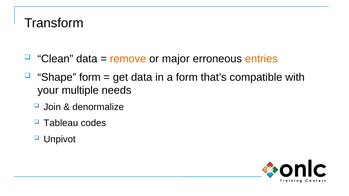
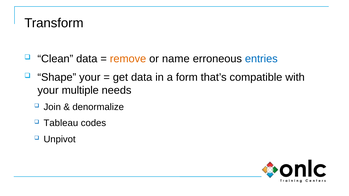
major: major -> name (176, 59)
entries colour: orange -> blue (261, 59)
Shape form: form -> your (90, 77)
